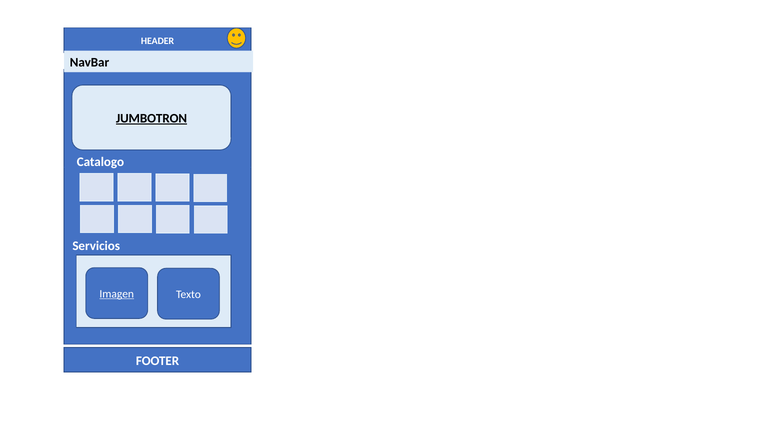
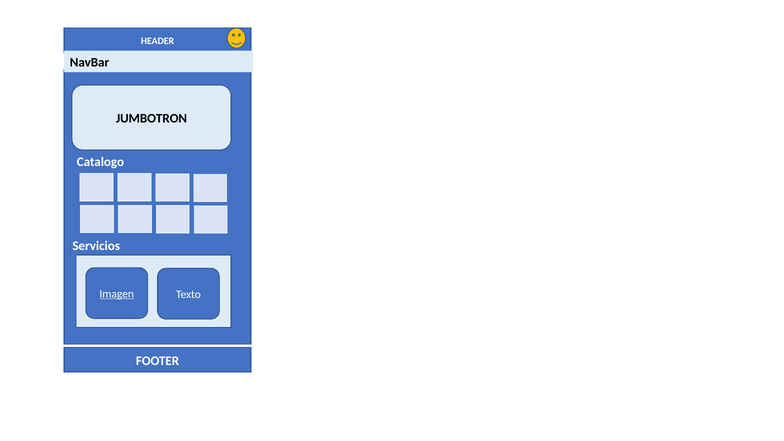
JUMBOTRON underline: present -> none (151, 118)
